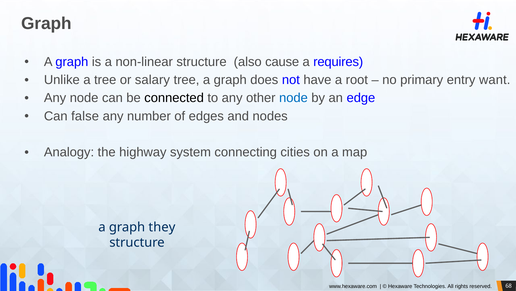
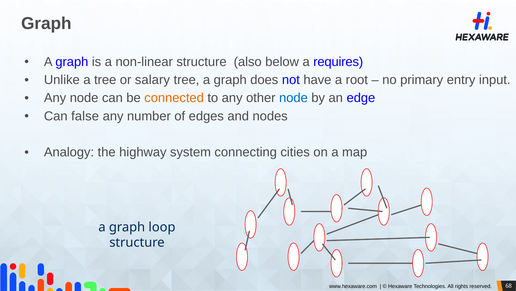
cause: cause -> below (282, 62)
want: want -> input (495, 80)
connected colour: black -> orange (174, 98)
they: they -> loop (162, 227)
